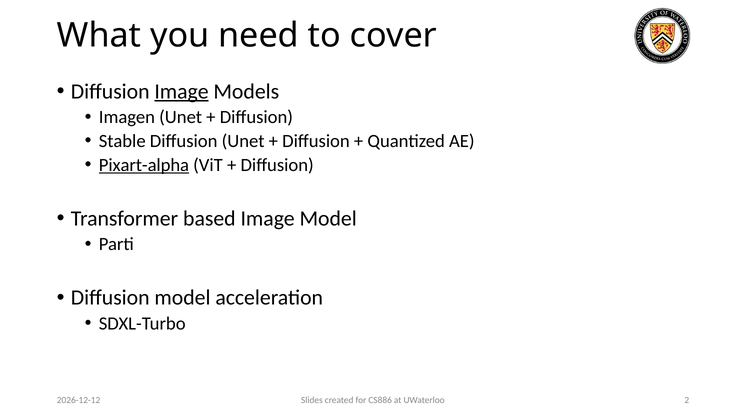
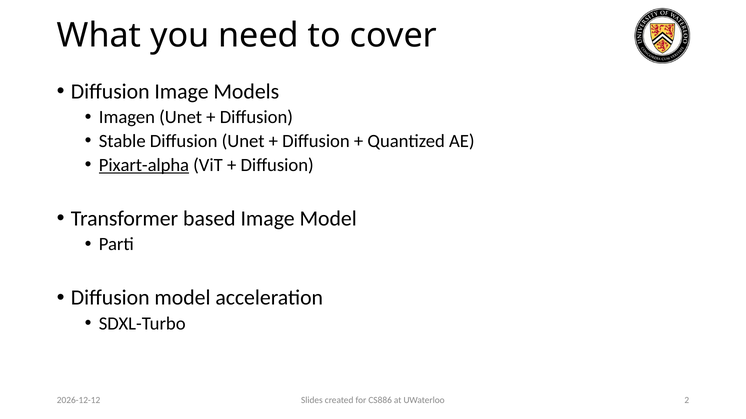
Image underline: present -> none (182, 92)
